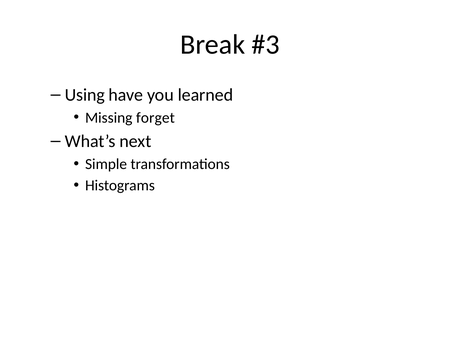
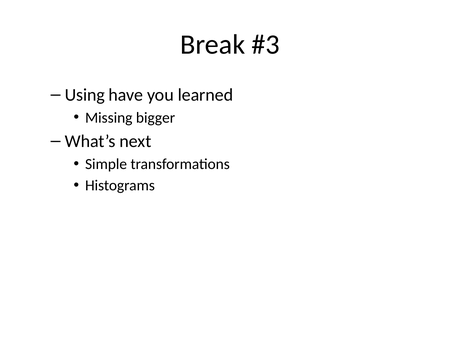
forget: forget -> bigger (156, 118)
